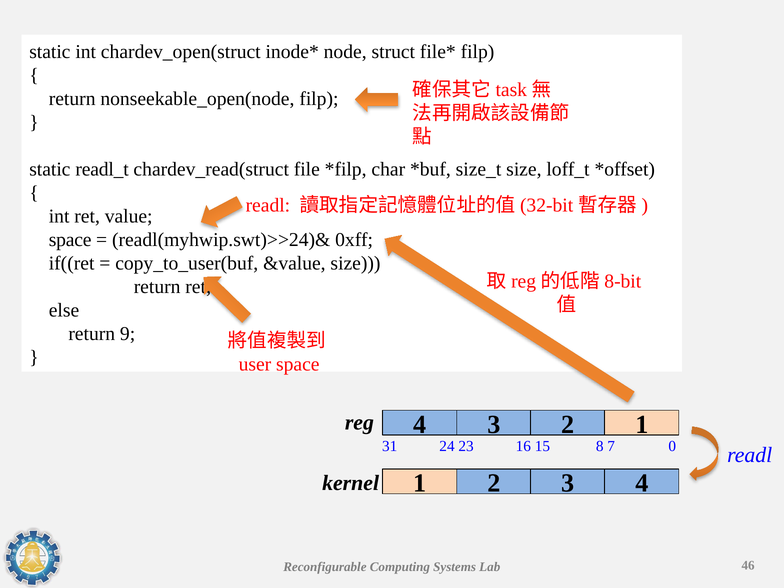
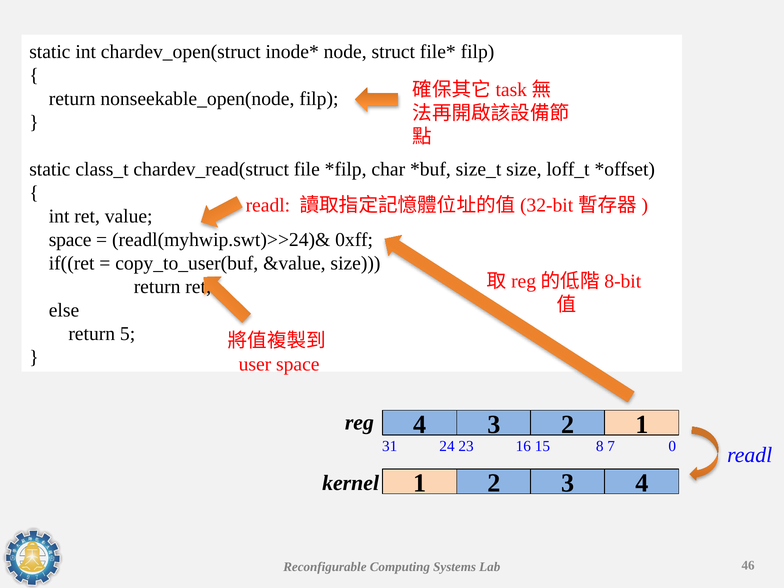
readl_t: readl_t -> class_t (102, 169)
9: 9 -> 5 (128, 334)
